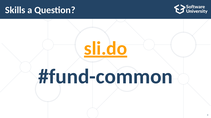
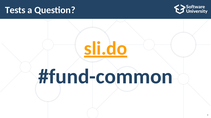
Skills: Skills -> Tests (15, 10)
